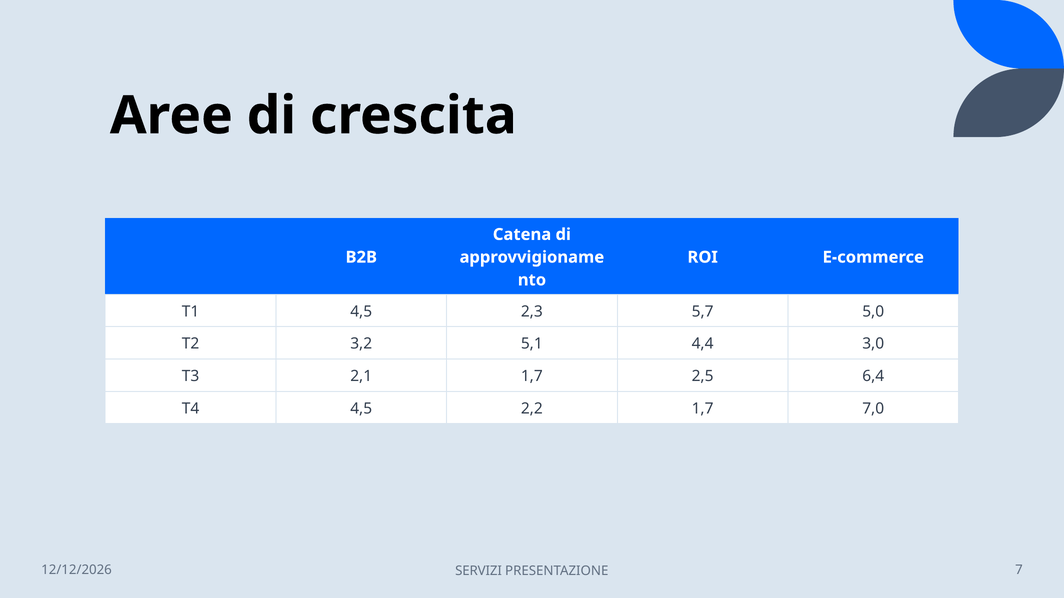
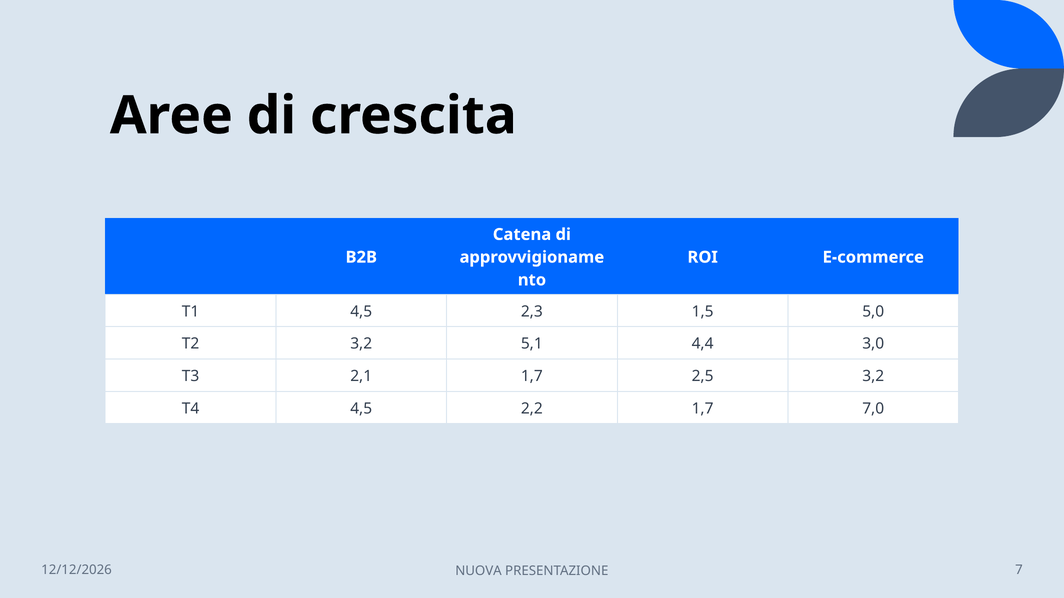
5,7: 5,7 -> 1,5 (703, 312)
2,5 6,4: 6,4 -> 3,2 (873, 376)
SERVIZI: SERVIZI -> NUOVA (479, 572)
